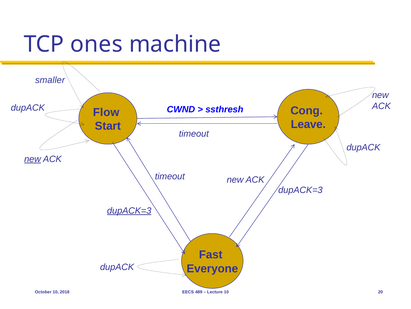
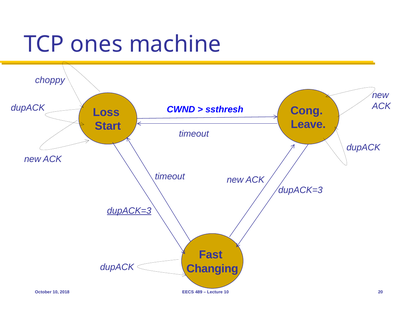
smaller: smaller -> choppy (50, 80)
Flow: Flow -> Loss (106, 112)
new underline: present -> none (33, 159)
Everyone: Everyone -> Changing (212, 268)
